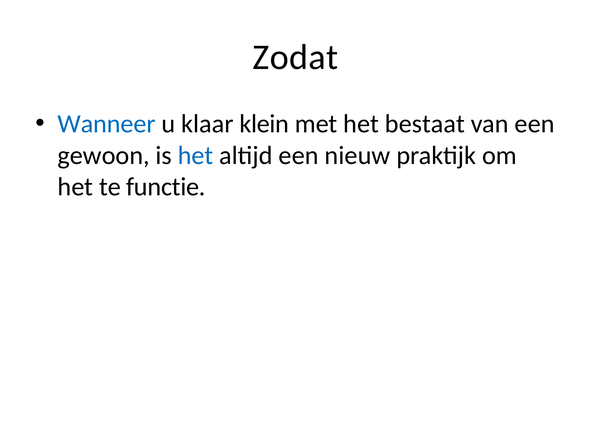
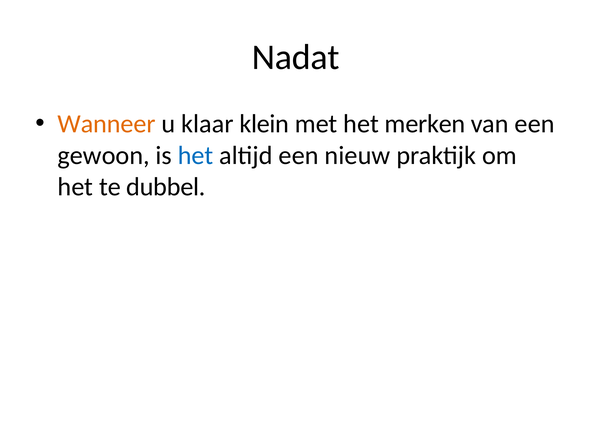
Zodat: Zodat -> Nadat (296, 57)
Wanneer colour: blue -> orange (107, 124)
bestaat: bestaat -> merken (425, 124)
functie: functie -> dubbel (166, 187)
